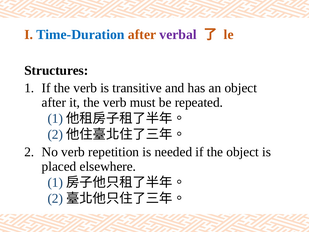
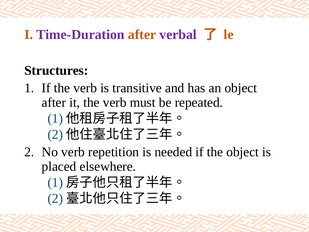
Time-Duration colour: blue -> purple (80, 35)
